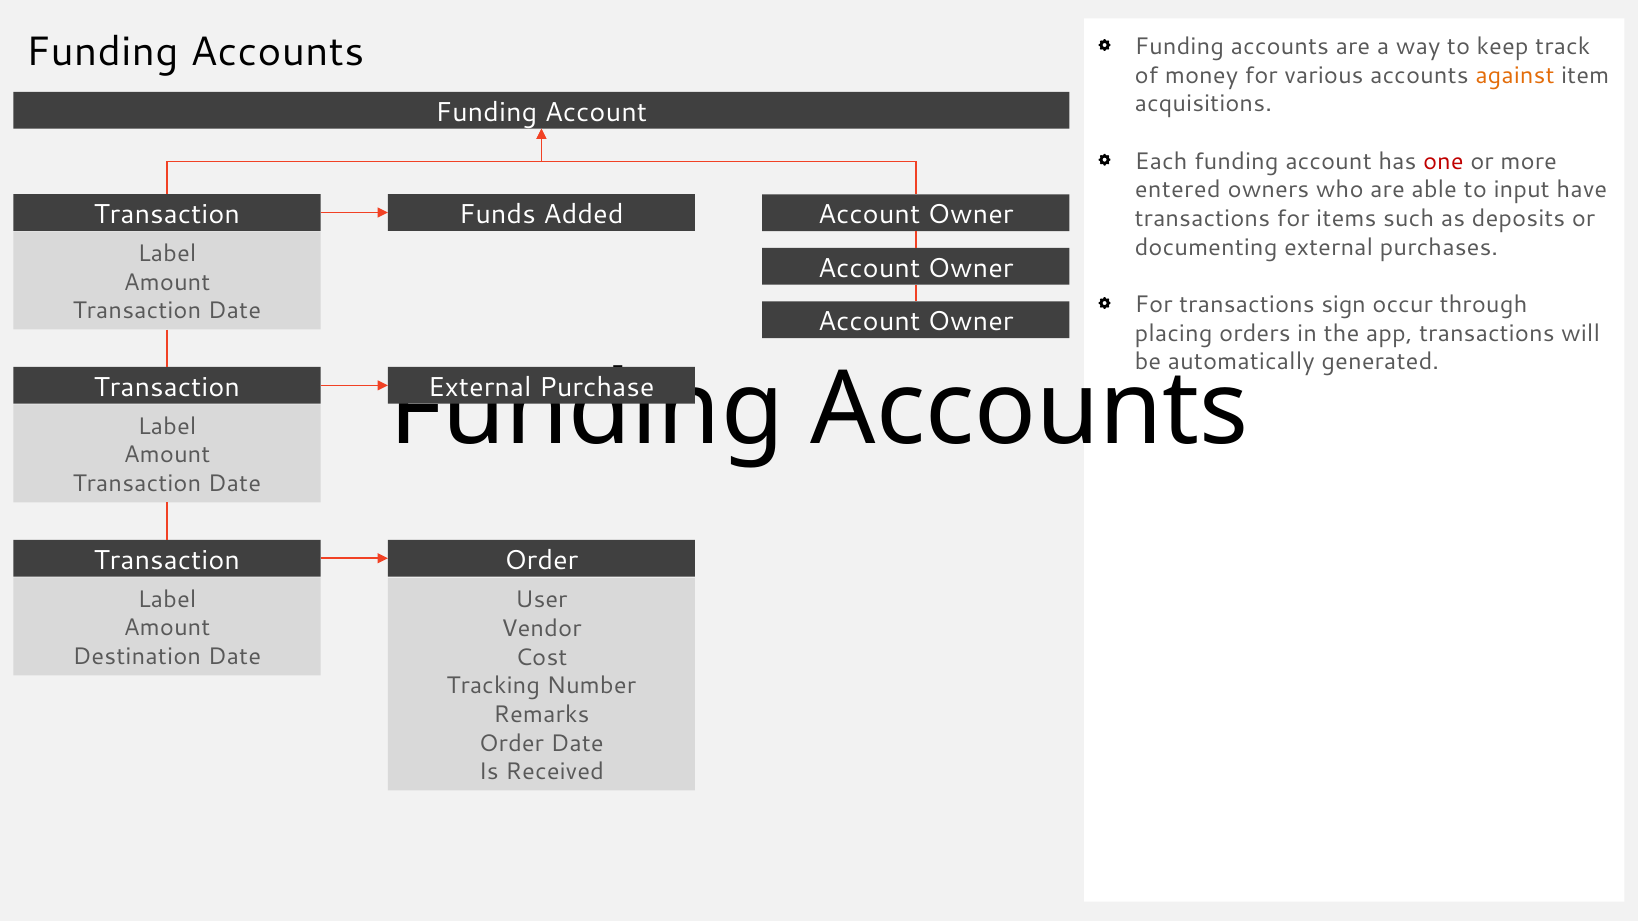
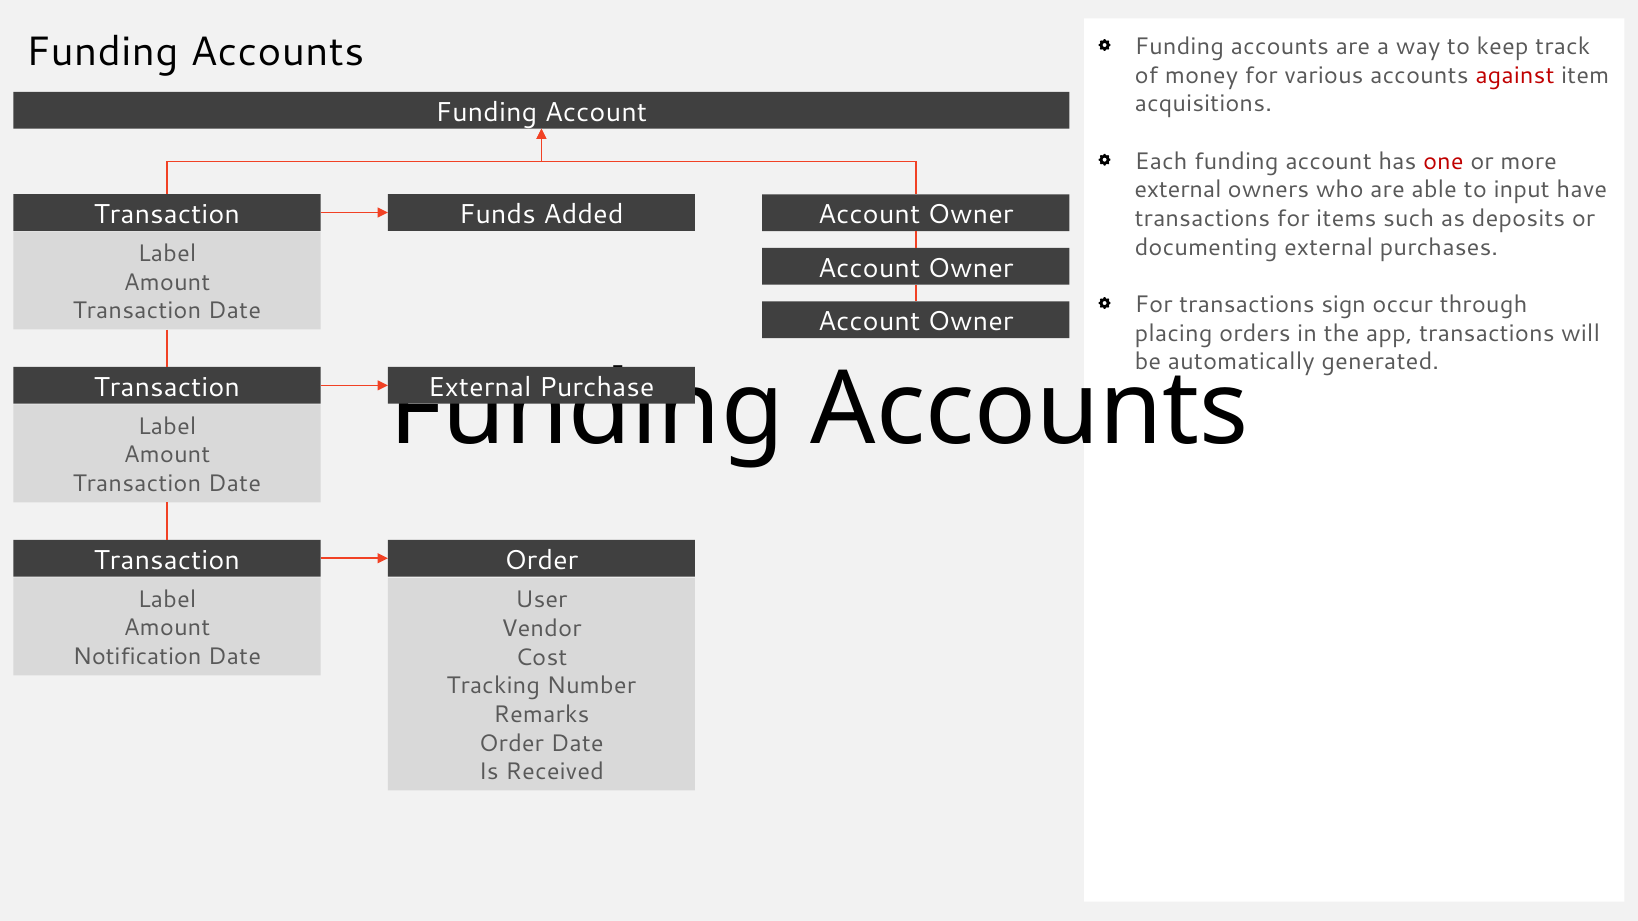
against colour: orange -> red (1515, 75)
entered: entered -> external (1178, 190)
Destination: Destination -> Notification (137, 657)
